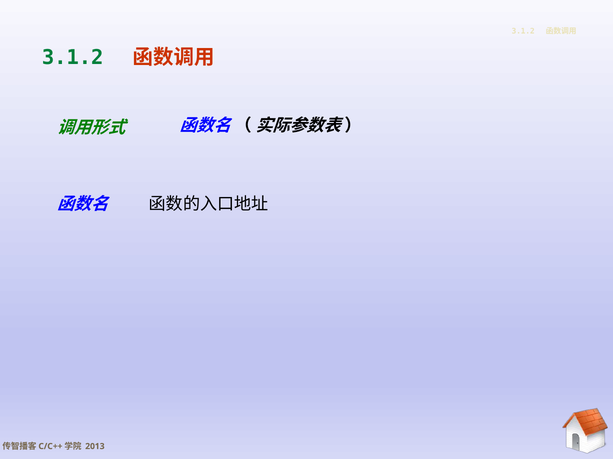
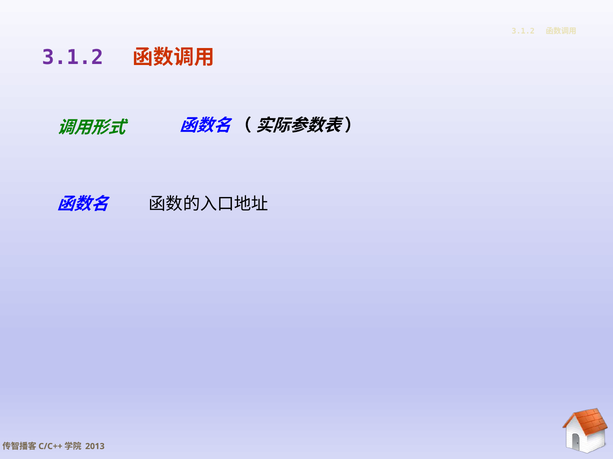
3.1.2 colour: green -> purple (73, 58)
